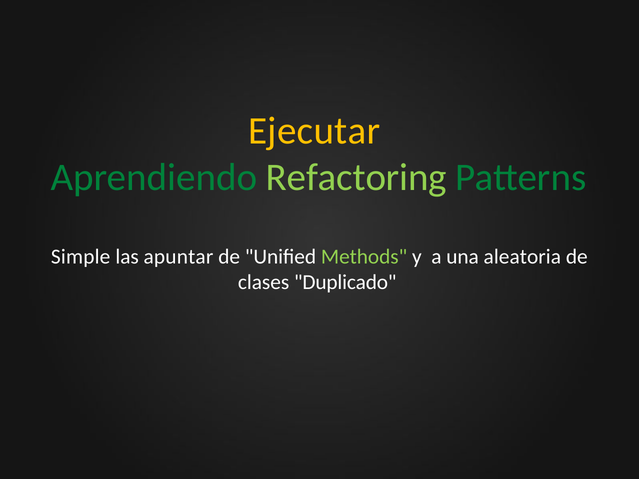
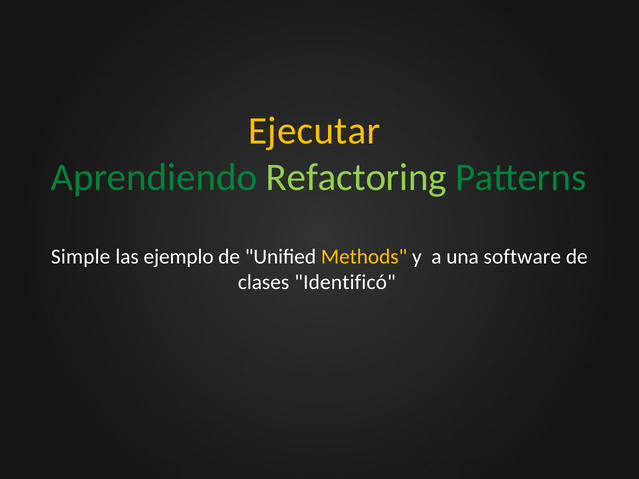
apuntar: apuntar -> ejemplo (179, 257)
Methods colour: light green -> yellow (364, 257)
aleatoria: aleatoria -> software (522, 257)
Duplicado: Duplicado -> Identificó (345, 283)
